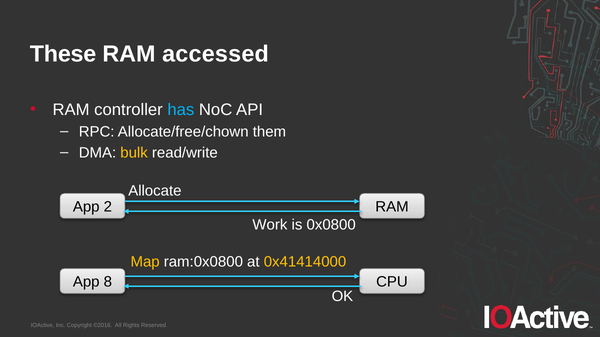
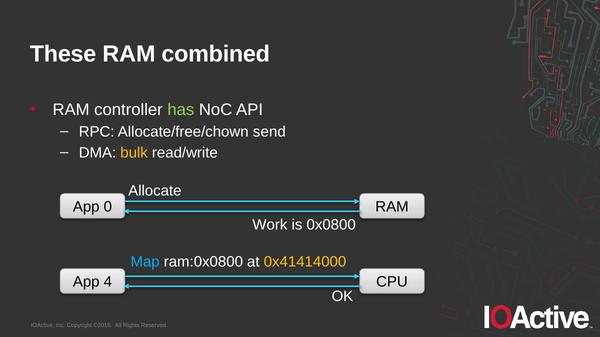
accessed: accessed -> combined (216, 54)
has colour: light blue -> light green (181, 110)
them: them -> send (269, 132)
2: 2 -> 0 (108, 207)
Map colour: yellow -> light blue (145, 262)
8: 8 -> 4 (108, 282)
